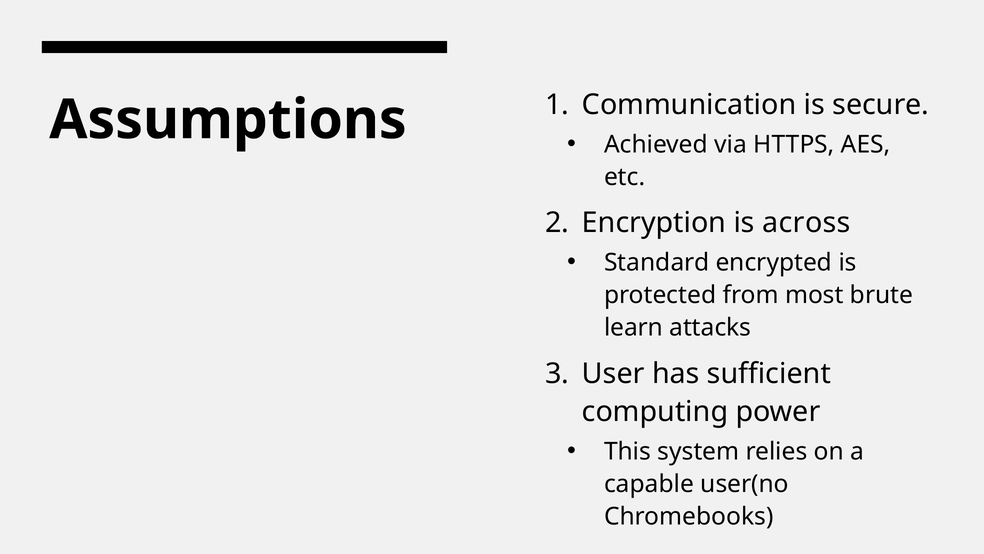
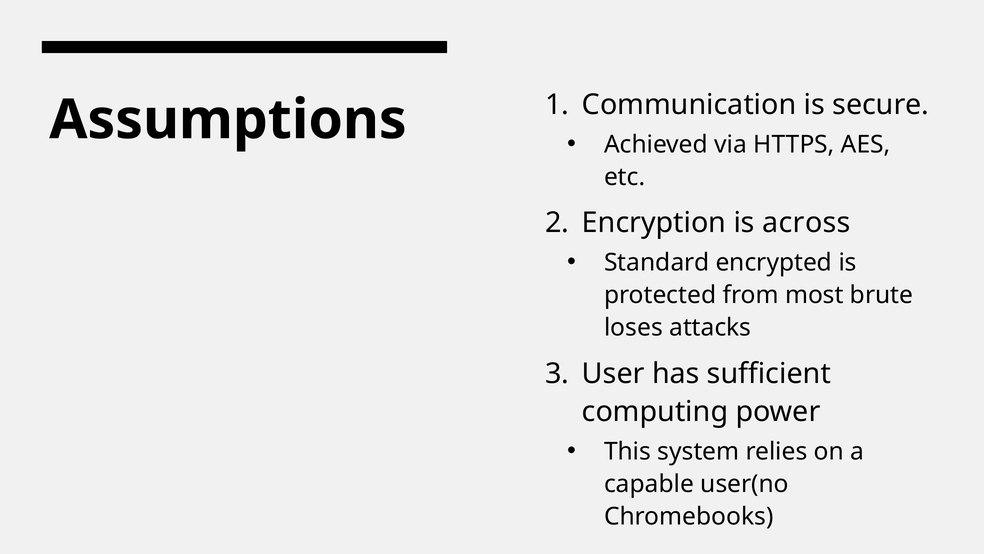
learn: learn -> loses (633, 327)
